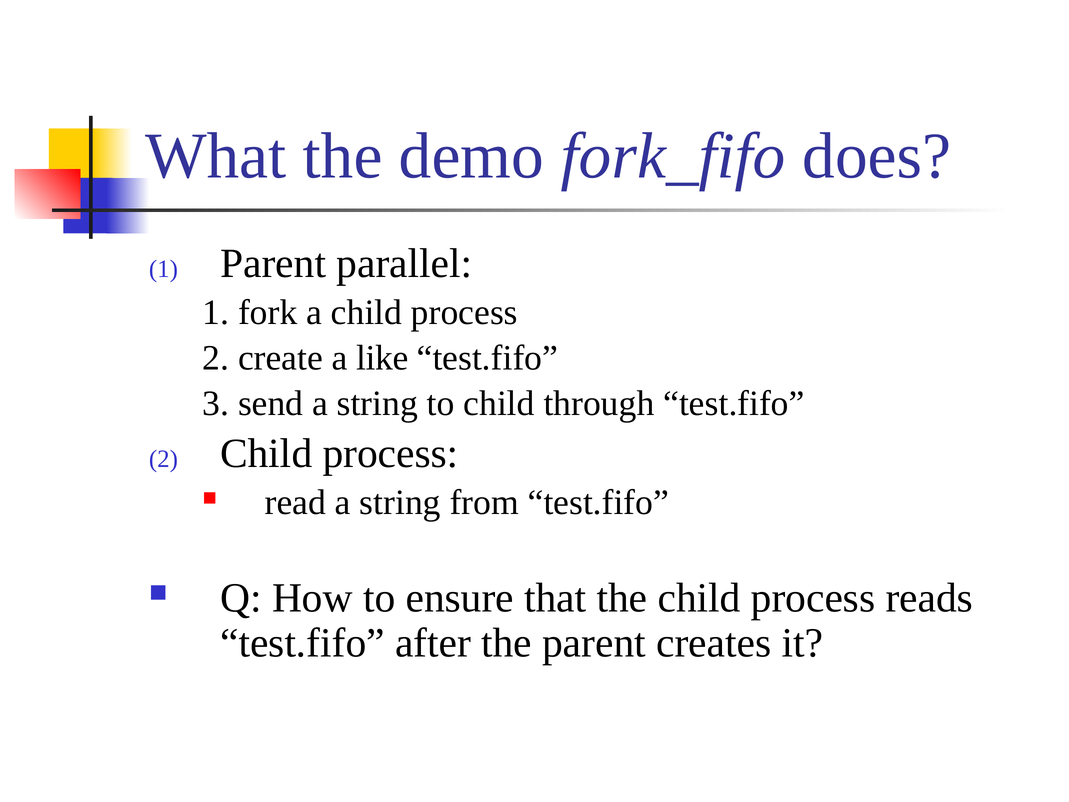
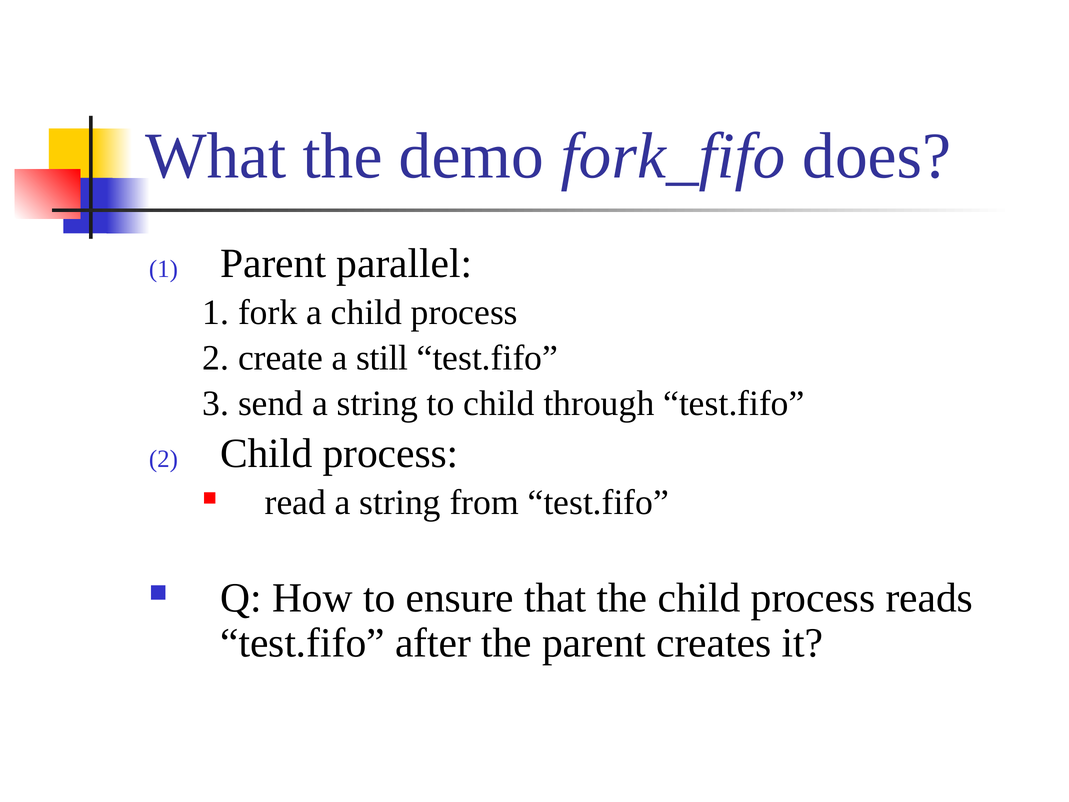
like: like -> still (382, 358)
